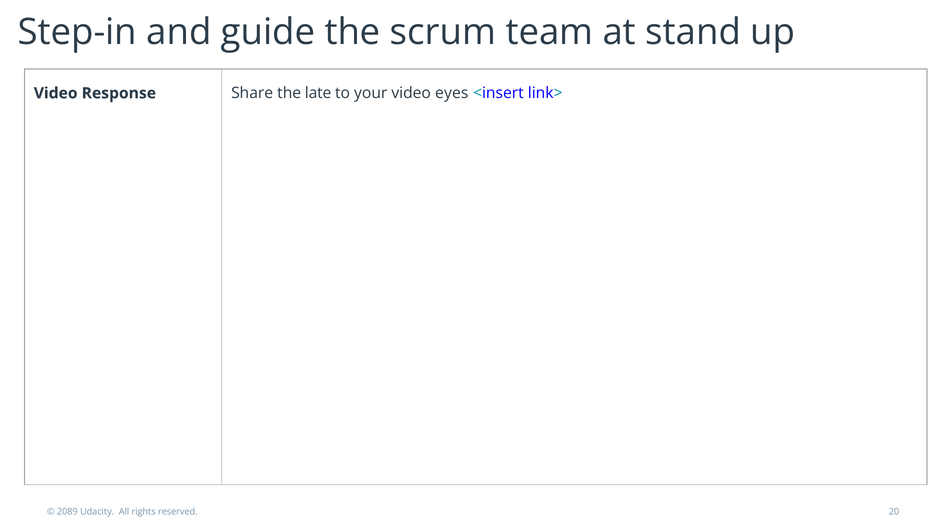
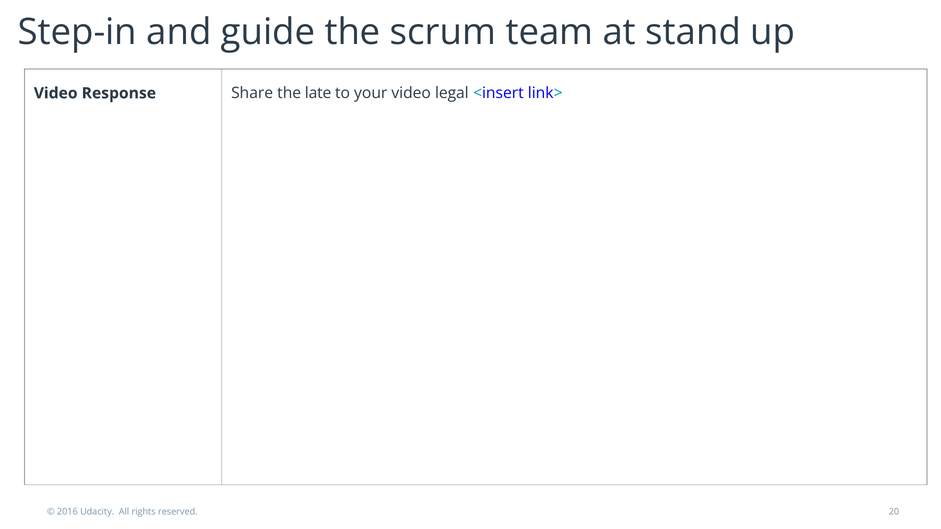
eyes: eyes -> legal (452, 93)
2089: 2089 -> 2016 (67, 512)
